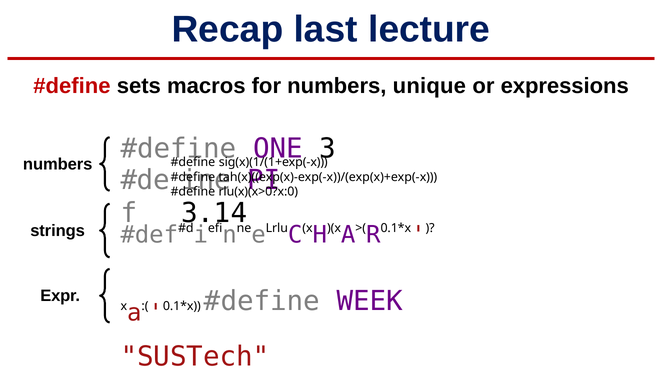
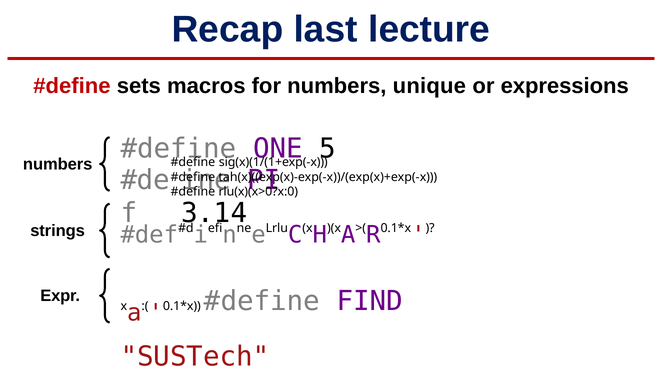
3: 3 -> 5 (328, 149)
WEEK: WEEK -> FIND (370, 302)
